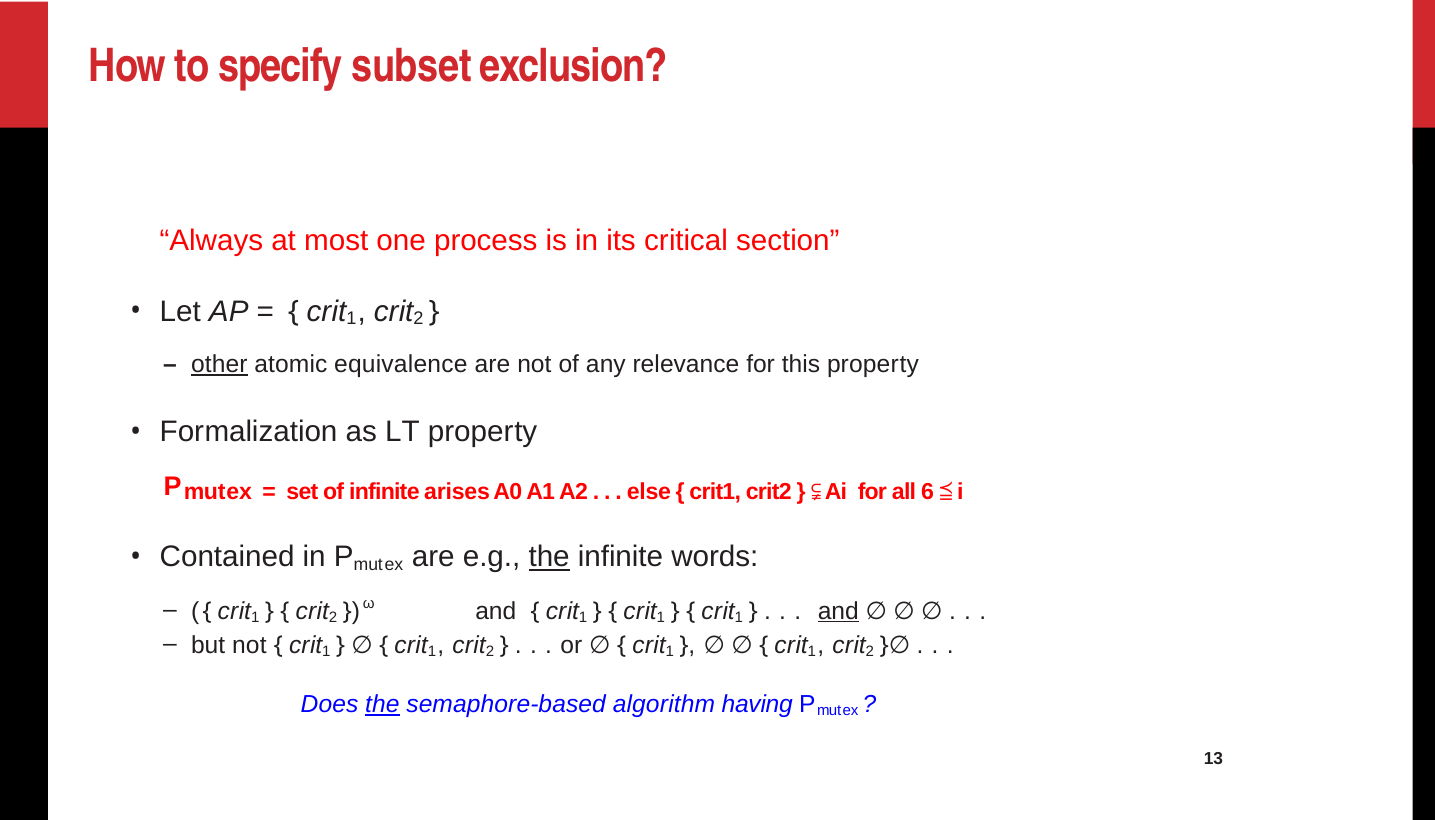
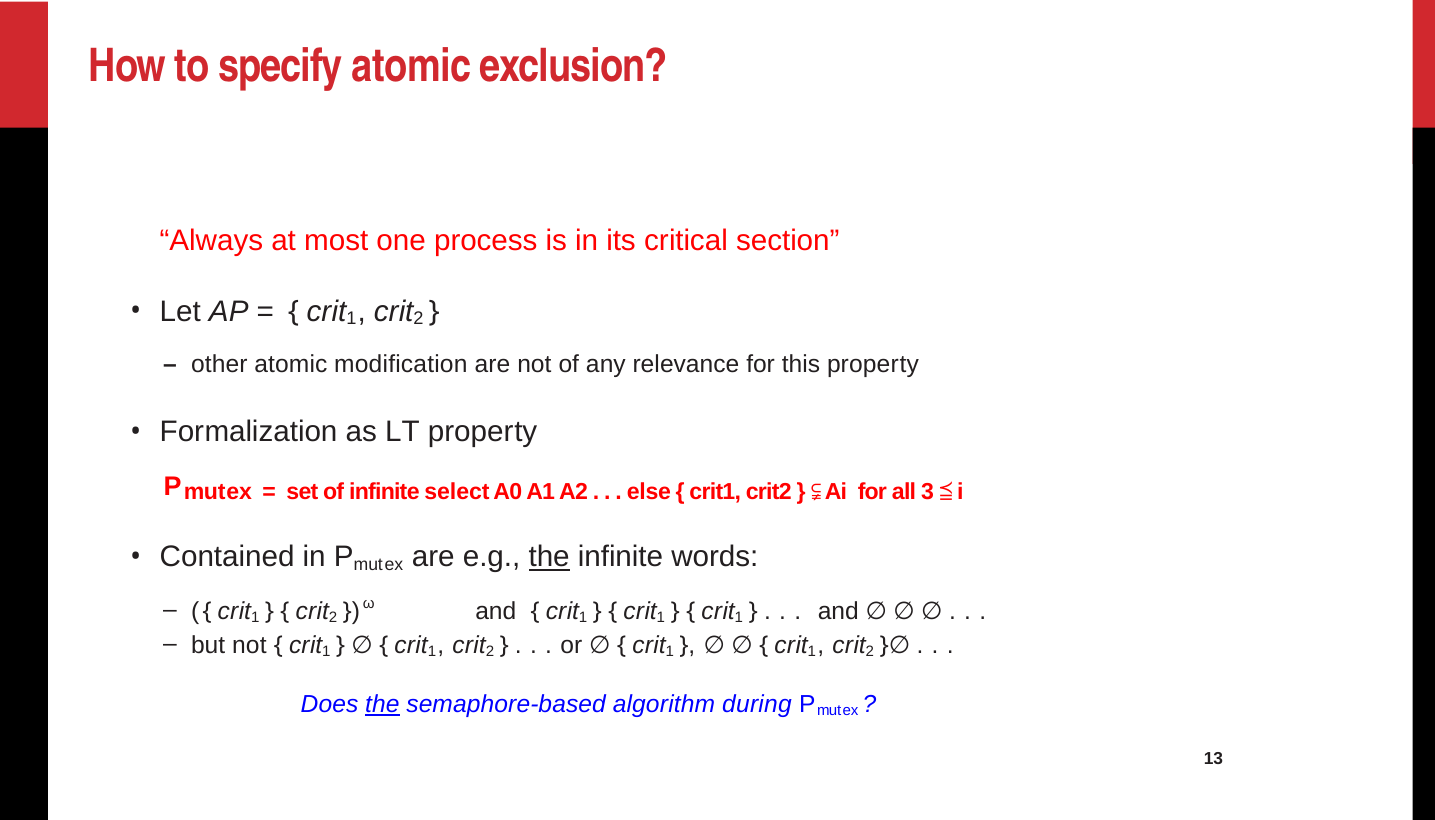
specify subset: subset -> atomic (412, 67)
other underline: present -> none (219, 364)
equivalence: equivalence -> modification (401, 364)
arises: arises -> select (457, 492)
6: 6 -> 3 (927, 492)
and underline: present -> none (838, 611)
having: having -> during (757, 704)
